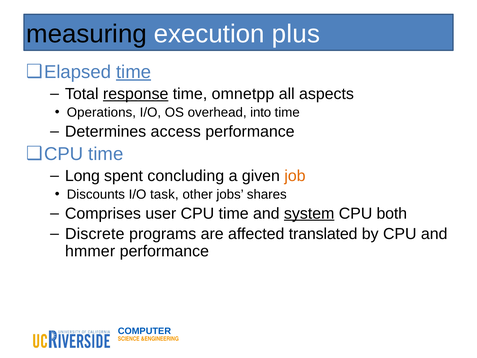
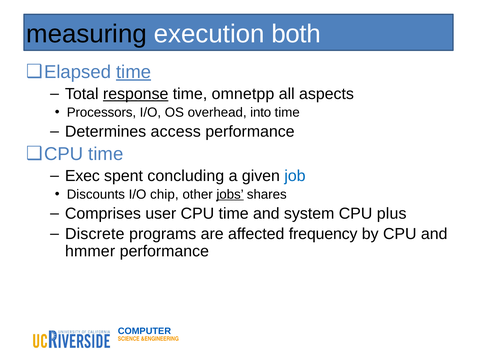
plus: plus -> both (296, 34)
Operations: Operations -> Processors (101, 112)
Long: Long -> Exec (82, 176)
job colour: orange -> blue (295, 176)
task: task -> chip (164, 194)
jobs underline: none -> present (230, 194)
system underline: present -> none (309, 213)
both: both -> plus (392, 213)
translated: translated -> frequency (323, 234)
